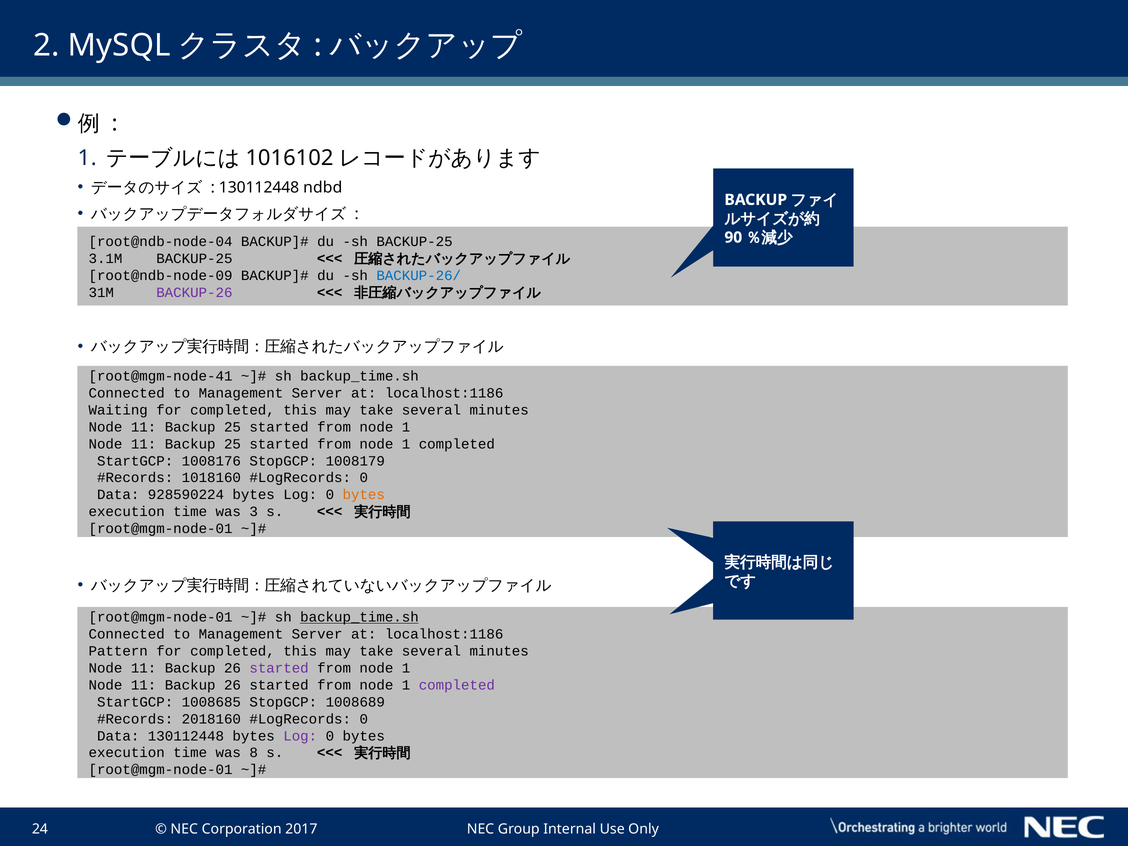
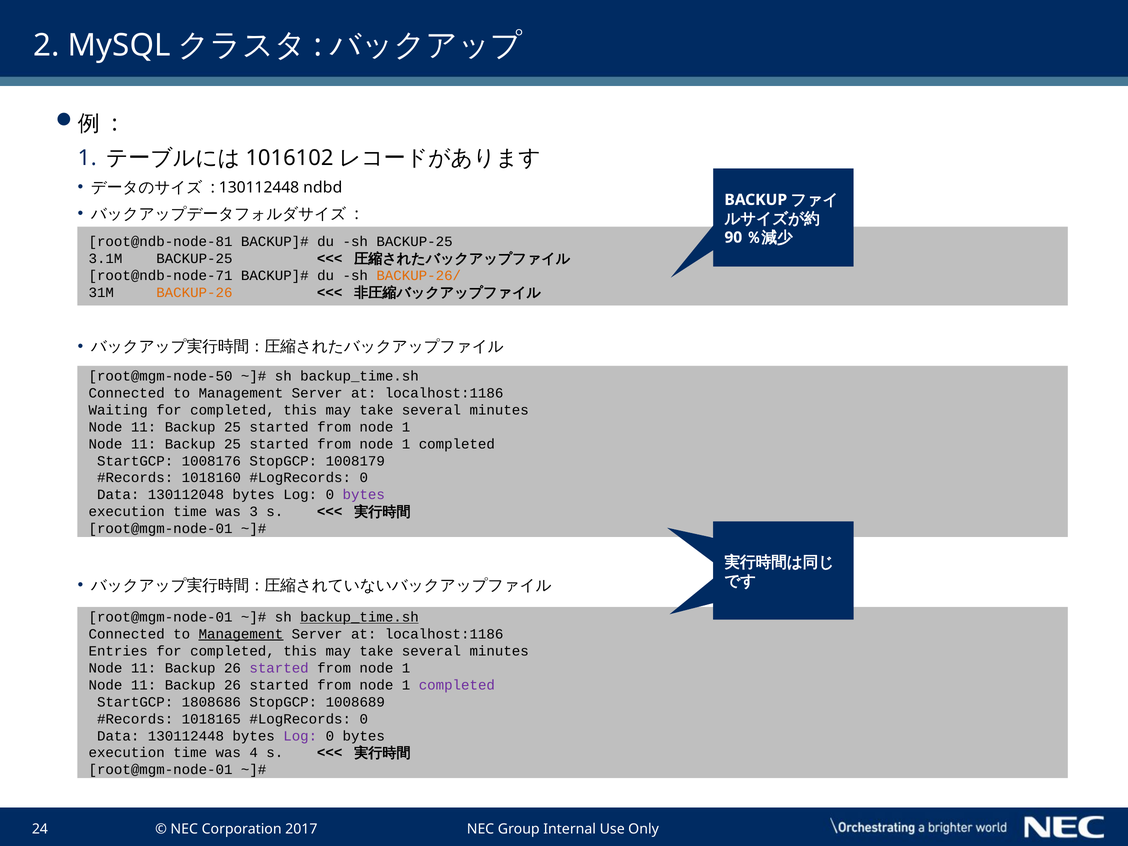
root@ndb-node-04: root@ndb-node-04 -> root@ndb-node-81 (161, 242)
root@ndb-node-09: root@ndb-node-09 -> root@ndb-node-71 (161, 276)
BACKUP-26/ colour: blue -> orange (419, 276)
BACKUP-26 colour: purple -> orange (194, 293)
root@mgm-node-41: root@mgm-node-41 -> root@mgm-node-50 (161, 376)
928590224: 928590224 -> 130112048 (186, 495)
bytes colour: orange -> purple (364, 495)
Management underline: none -> present (241, 634)
Pattern: Pattern -> Entries (118, 651)
1008685: 1008685 -> 1808686 (211, 702)
2018160: 2018160 -> 1018165 (211, 719)
8: 8 -> 4 (254, 753)
